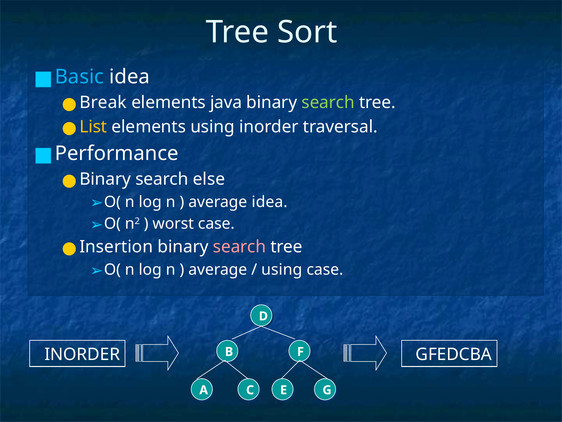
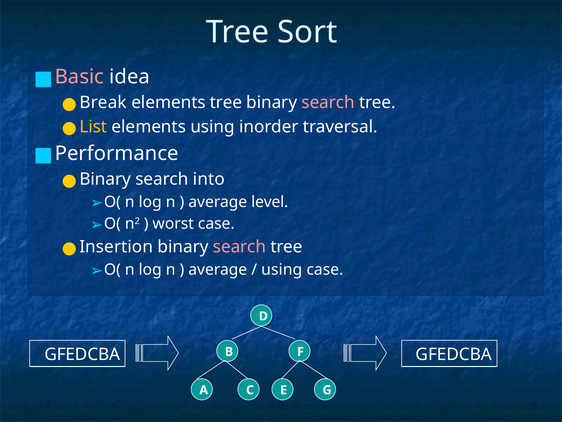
Basic colour: light blue -> pink (79, 77)
elements java: java -> tree (226, 102)
search colour: light green -> pink (328, 102)
else: else -> into (209, 179)
average idea: idea -> level (270, 202)
INORDER: INORDER -> GFEDCBA (82, 354)
